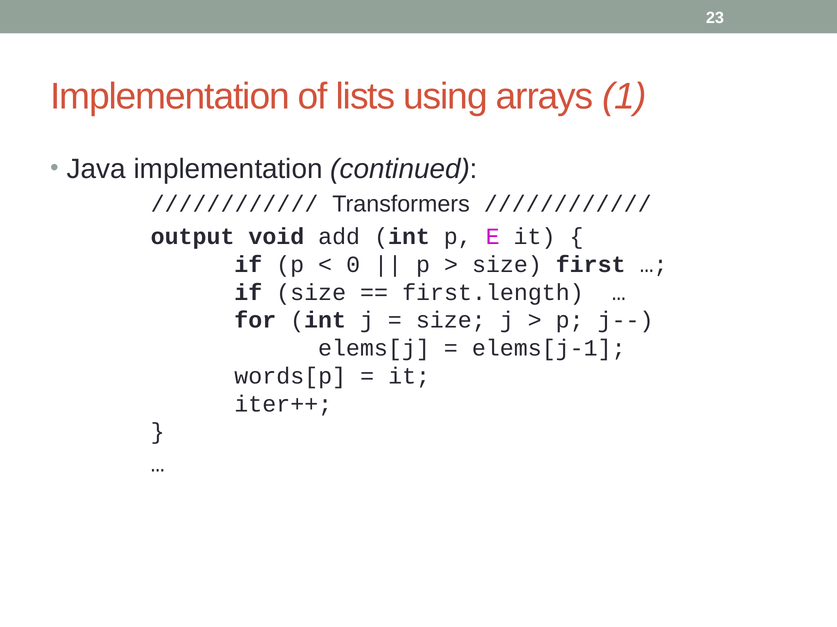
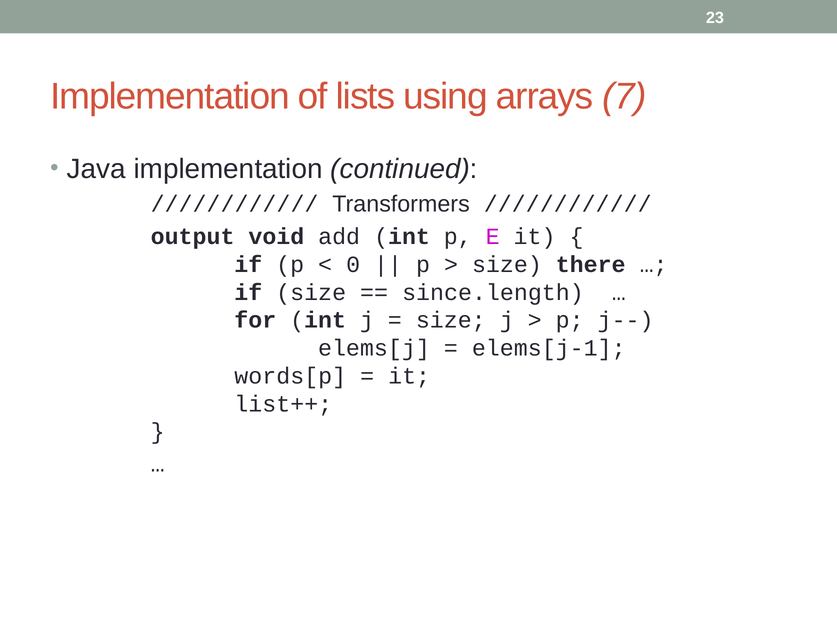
1: 1 -> 7 (624, 97)
first: first -> there (591, 265)
first.length: first.length -> since.length (493, 293)
iter++: iter++ -> list++ (283, 404)
